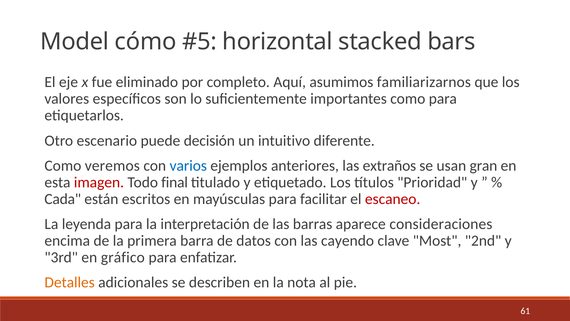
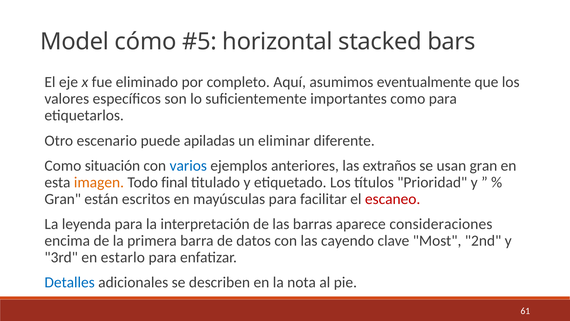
familiarizarnos: familiarizarnos -> eventualmente (424, 82)
decisión: decisión -> apiladas (209, 140)
intuitivo: intuitivo -> eliminar (284, 140)
veremos: veremos -> situación (112, 165)
imagen colour: red -> orange (99, 182)
Cada: Cada -> Gran (63, 199)
gráfico: gráfico -> estarlo (123, 257)
Detalles colour: orange -> blue (70, 282)
